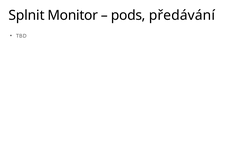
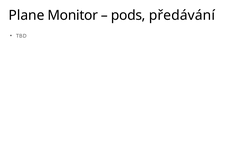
Splnit: Splnit -> Plane (26, 15)
